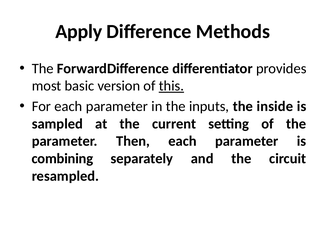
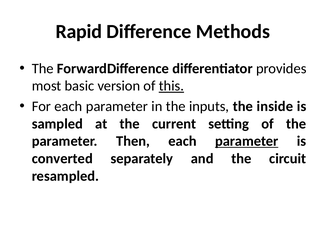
Apply: Apply -> Rapid (79, 32)
parameter underline: none -> present (247, 141)
combining: combining -> converted (62, 158)
